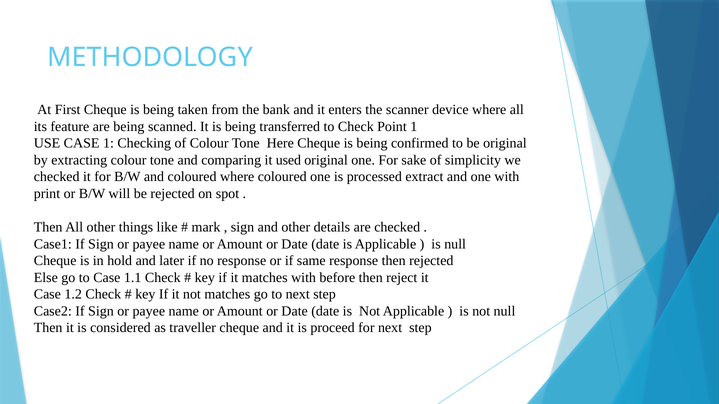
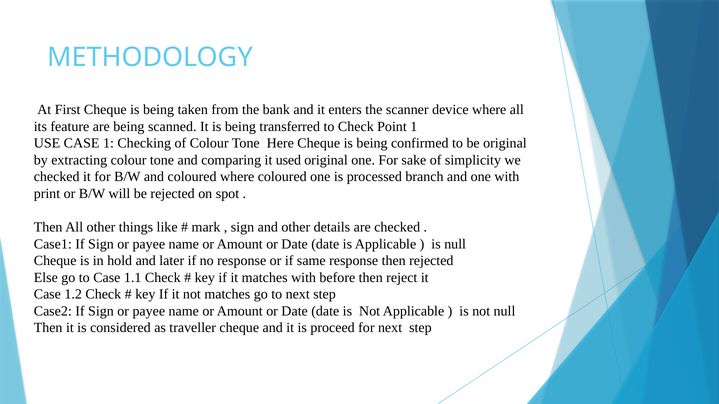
extract: extract -> branch (424, 177)
